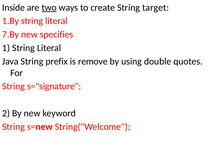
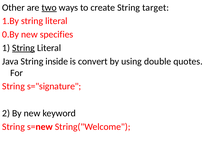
Inside: Inside -> Other (13, 8)
7.By: 7.By -> 0.By (11, 34)
String underline: none -> present (23, 48)
prefix: prefix -> inside (57, 61)
remove: remove -> convert (93, 61)
